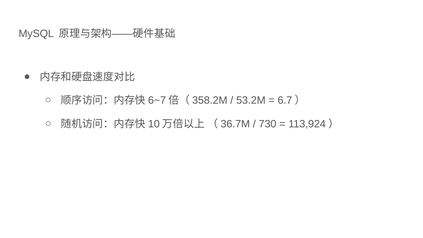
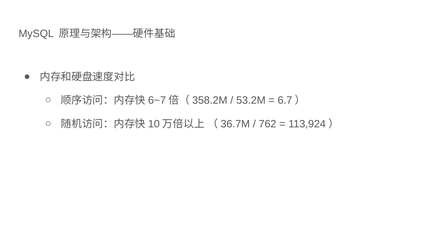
730: 730 -> 762 (268, 124)
